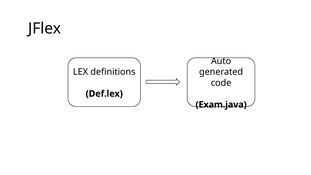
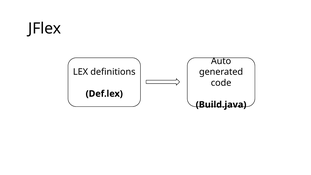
Exam.java: Exam.java -> Build.java (221, 105)
